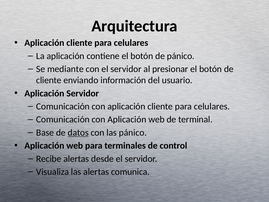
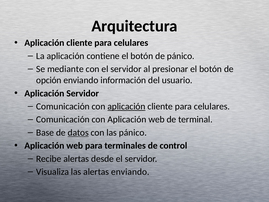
cliente: cliente -> opción (49, 80)
aplicación underline: none -> present (126, 106)
alertas comunica: comunica -> enviando (130, 172)
